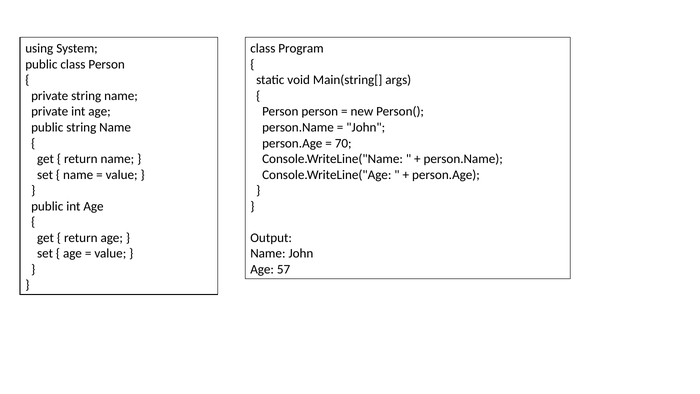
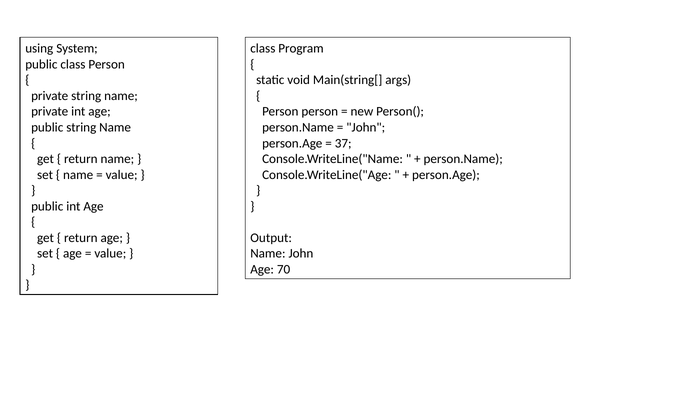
70: 70 -> 37 (343, 143)
57: 57 -> 70 (284, 269)
